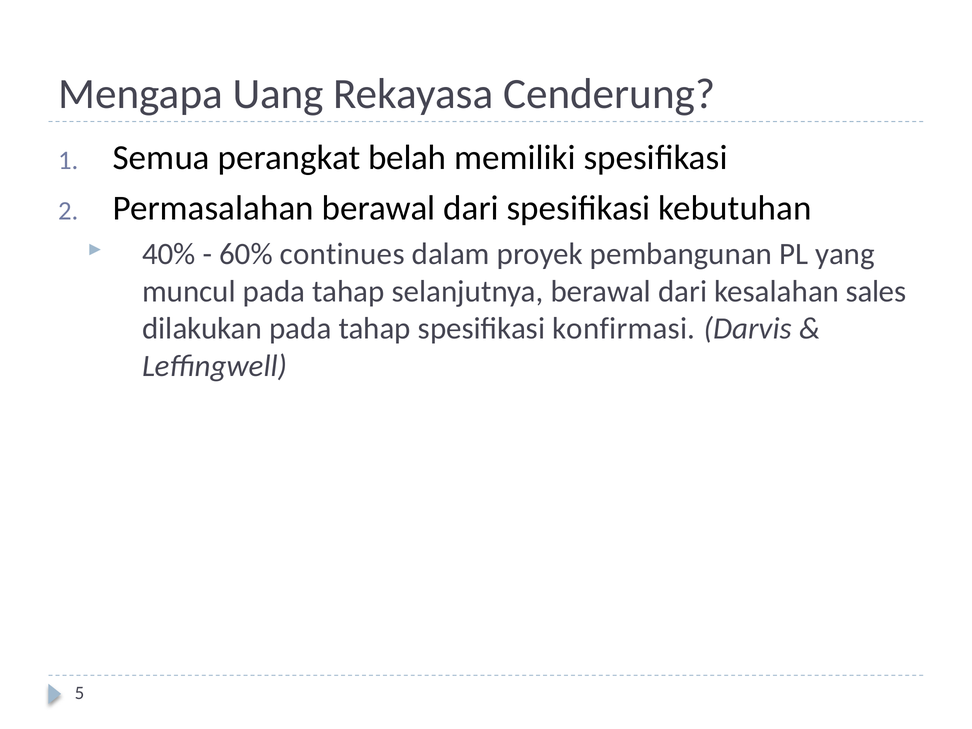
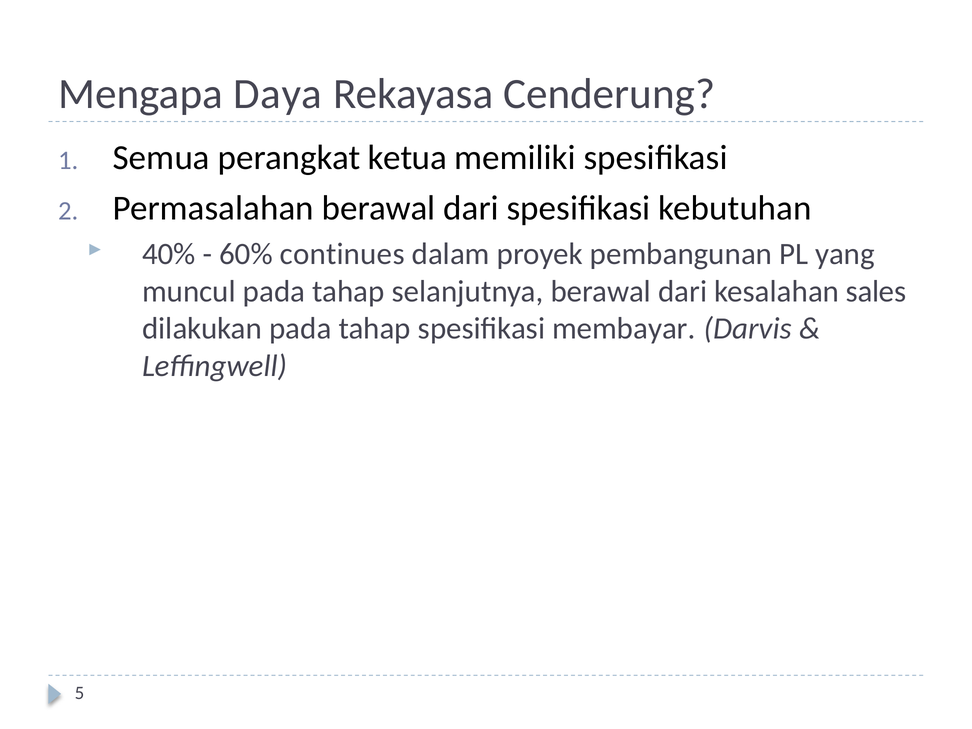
Uang: Uang -> Daya (278, 94)
belah: belah -> ketua (407, 158)
konfirmasi: konfirmasi -> membayar (624, 329)
